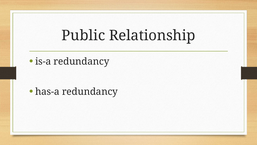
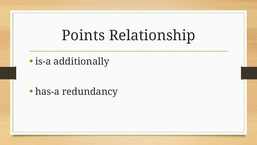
Public: Public -> Points (83, 35)
is-a redundancy: redundancy -> additionally (81, 61)
